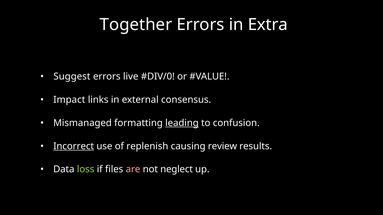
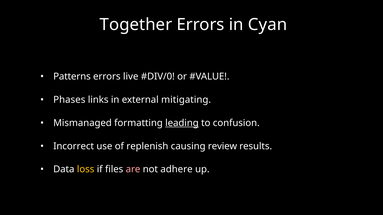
Extra: Extra -> Cyan (268, 25)
Suggest: Suggest -> Patterns (72, 77)
Impact: Impact -> Phases (69, 100)
consensus: consensus -> mitigating (186, 100)
Incorrect underline: present -> none (74, 146)
loss colour: light green -> yellow (86, 170)
neglect: neglect -> adhere (176, 170)
